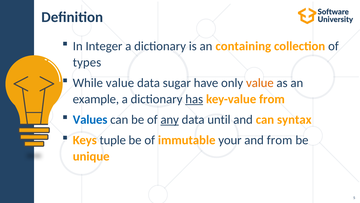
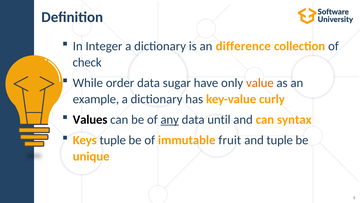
containing: containing -> difference (243, 46)
types: types -> check (87, 62)
While value: value -> order (120, 83)
has underline: present -> none (194, 99)
key-value from: from -> curly (272, 99)
Values colour: blue -> black (90, 119)
your: your -> fruit (230, 140)
and from: from -> tuple (280, 140)
